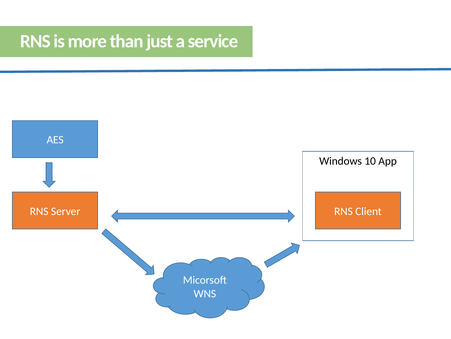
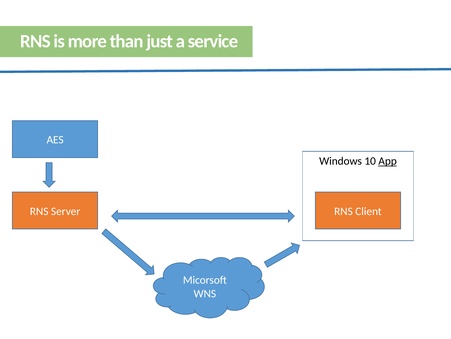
App underline: none -> present (388, 161)
